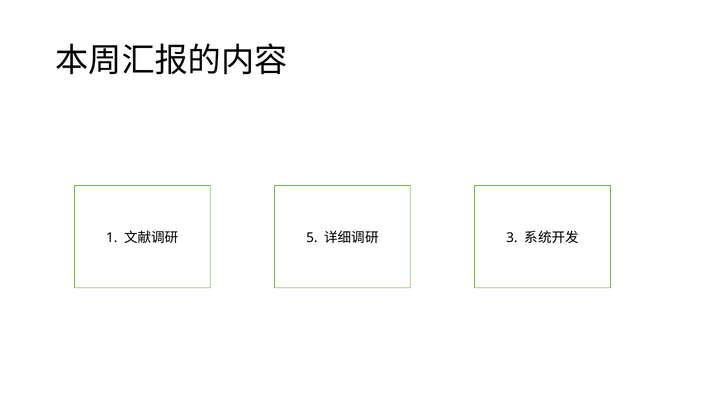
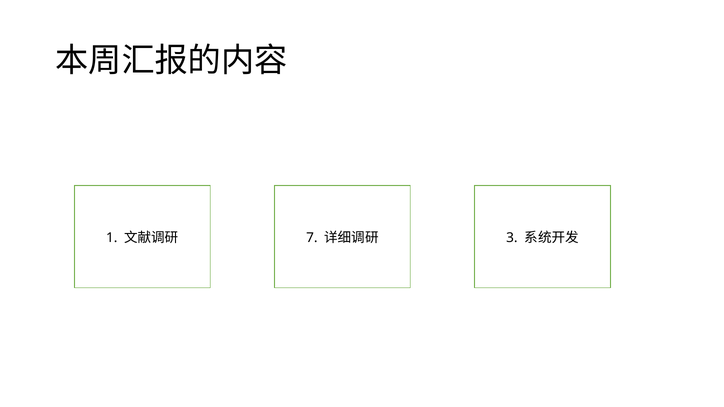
5: 5 -> 7 (312, 238)
